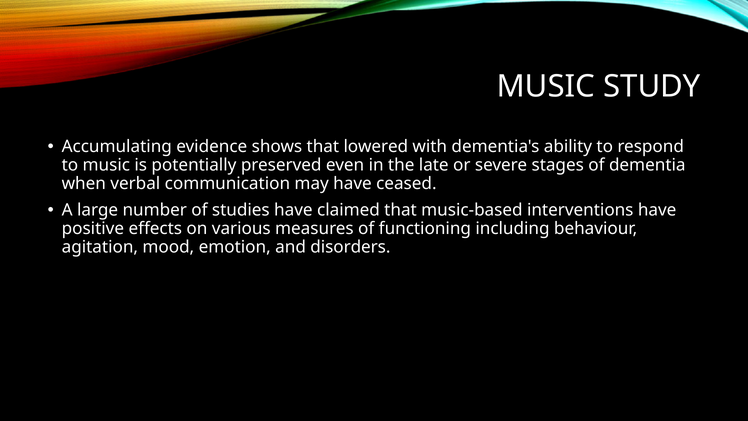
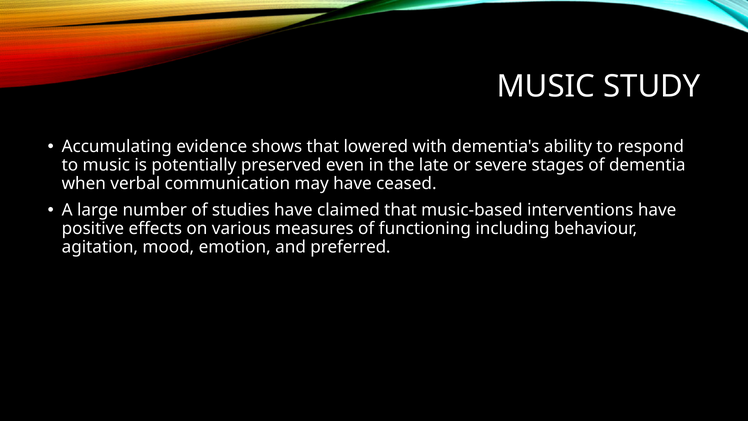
disorders: disorders -> preferred (350, 247)
